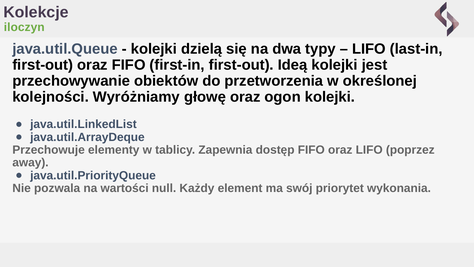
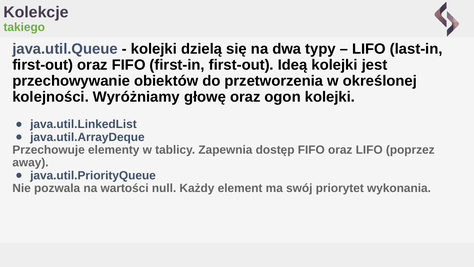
iloczyn: iloczyn -> takiego (24, 27)
